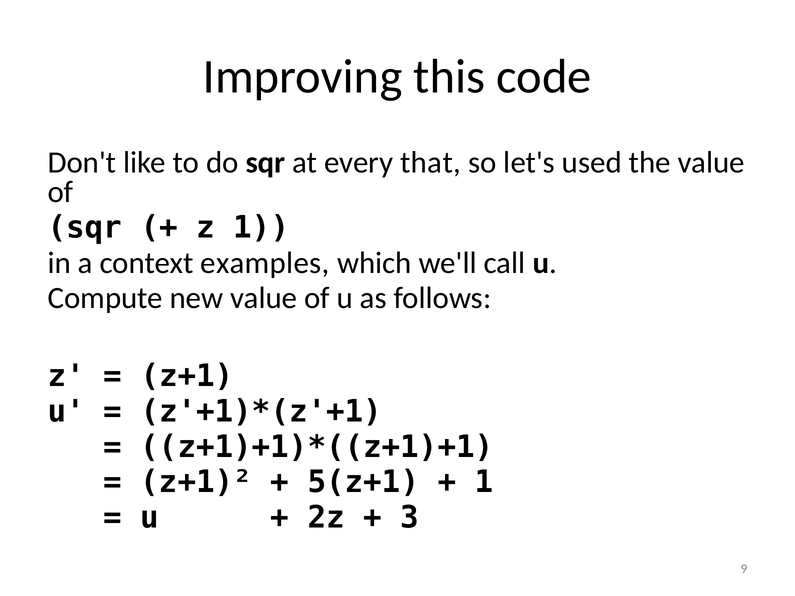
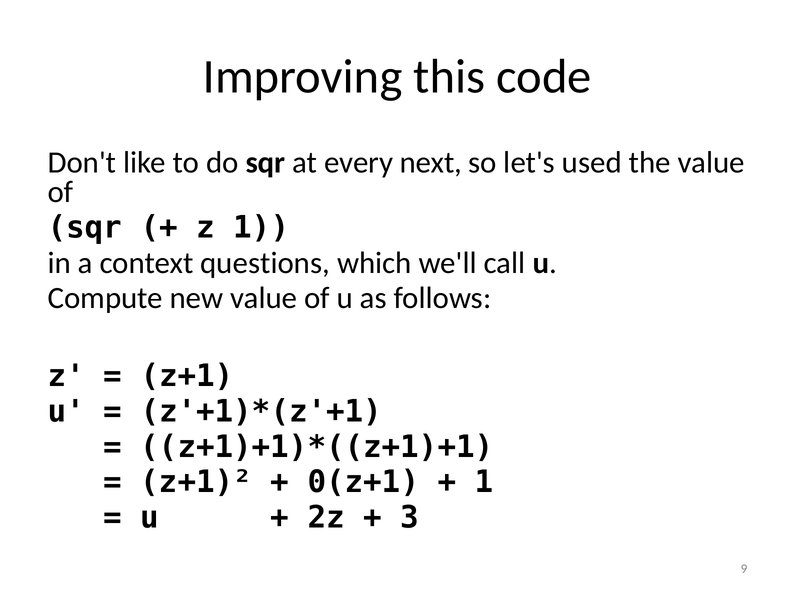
that: that -> next (431, 163)
examples: examples -> questions (265, 263)
5(z+1: 5(z+1 -> 0(z+1 (363, 482)
